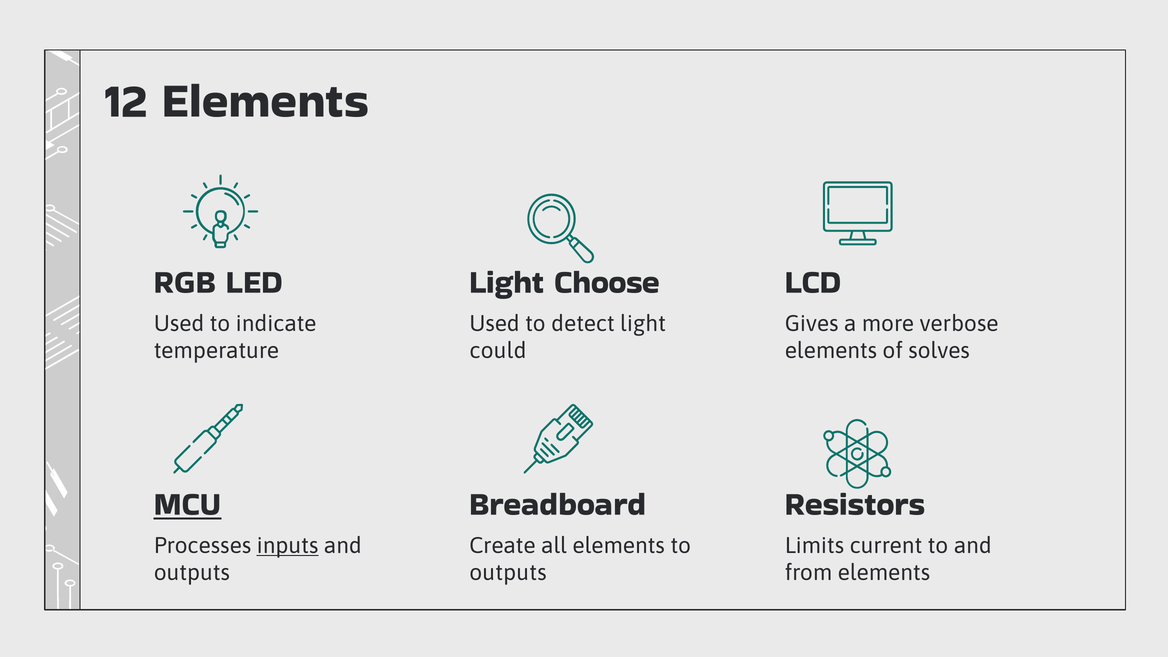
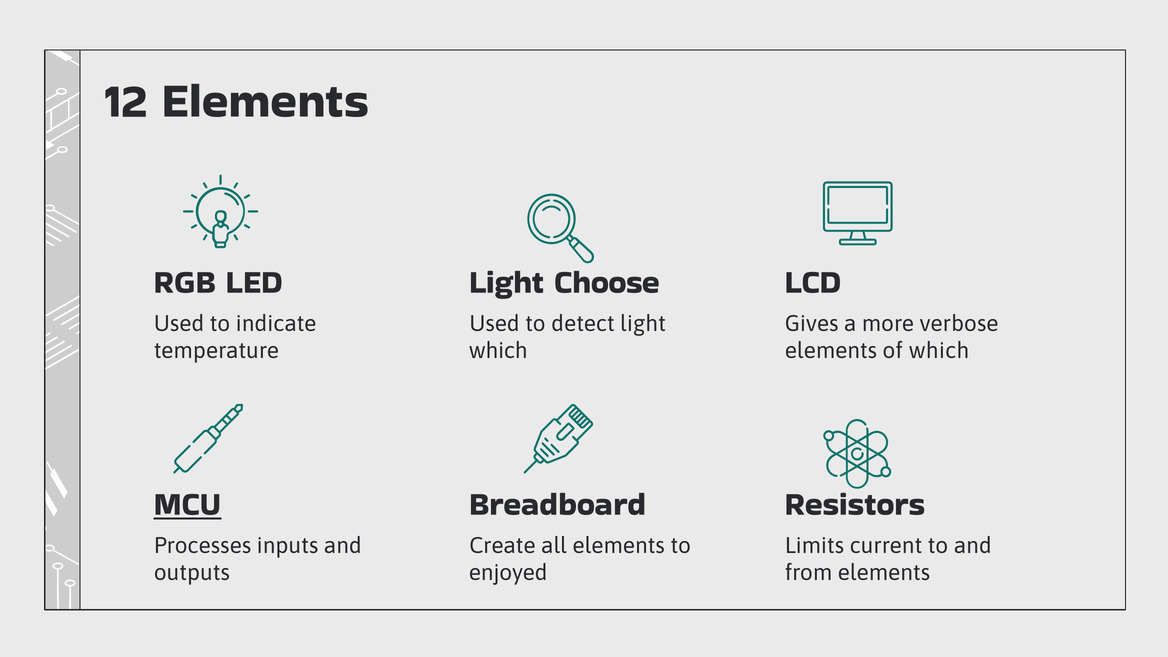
could: could -> which (498, 351)
of solves: solves -> which (939, 351)
inputs underline: present -> none (288, 546)
outputs: outputs -> enjoyed (508, 573)
